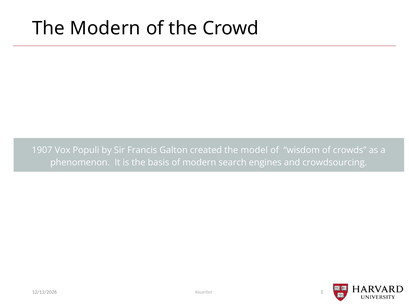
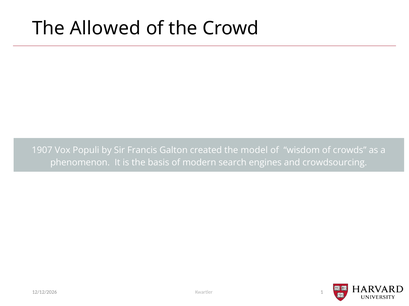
The Modern: Modern -> Allowed (105, 28)
